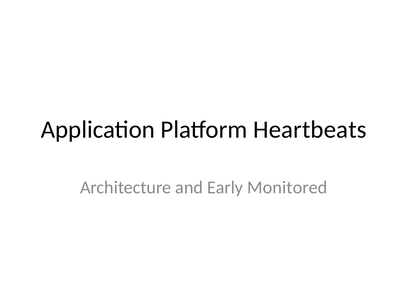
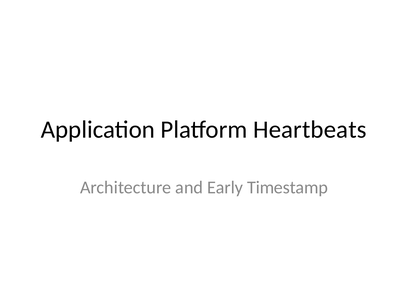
Monitored: Monitored -> Timestamp (288, 188)
